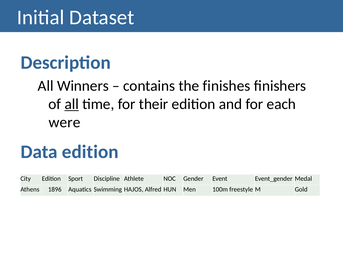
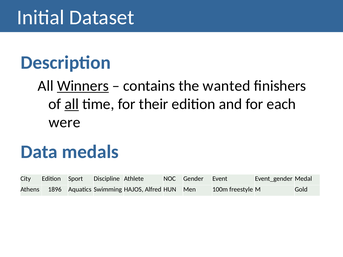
Winners underline: none -> present (83, 86)
finishes: finishes -> wanted (227, 86)
Data edition: edition -> medals (90, 152)
